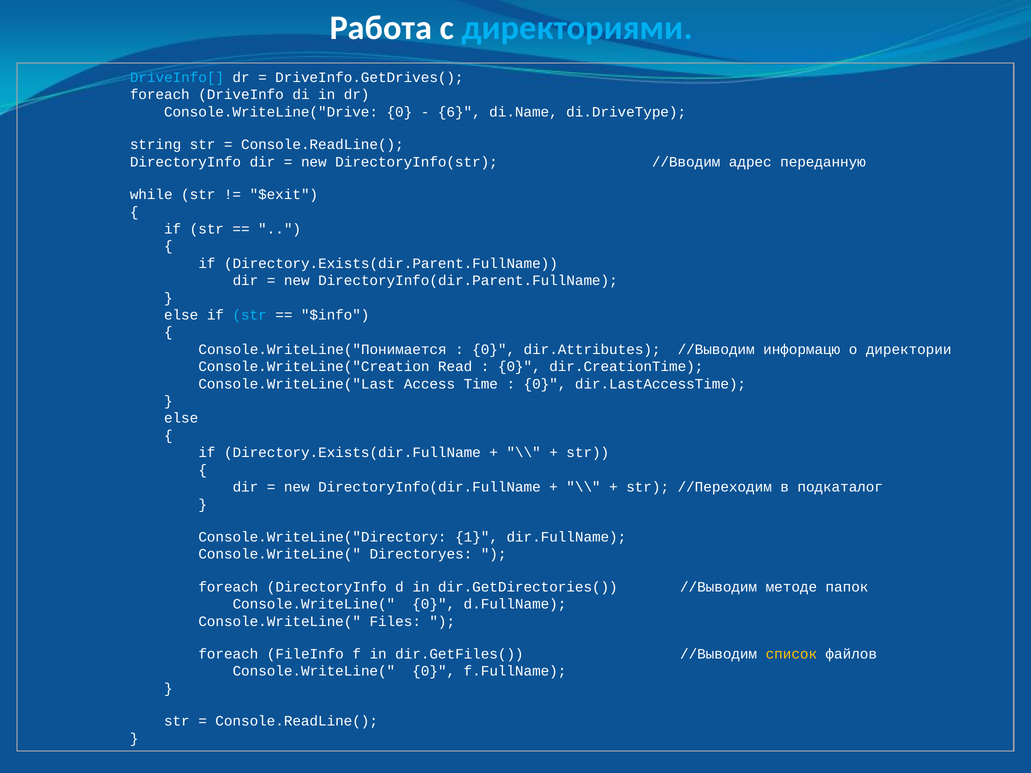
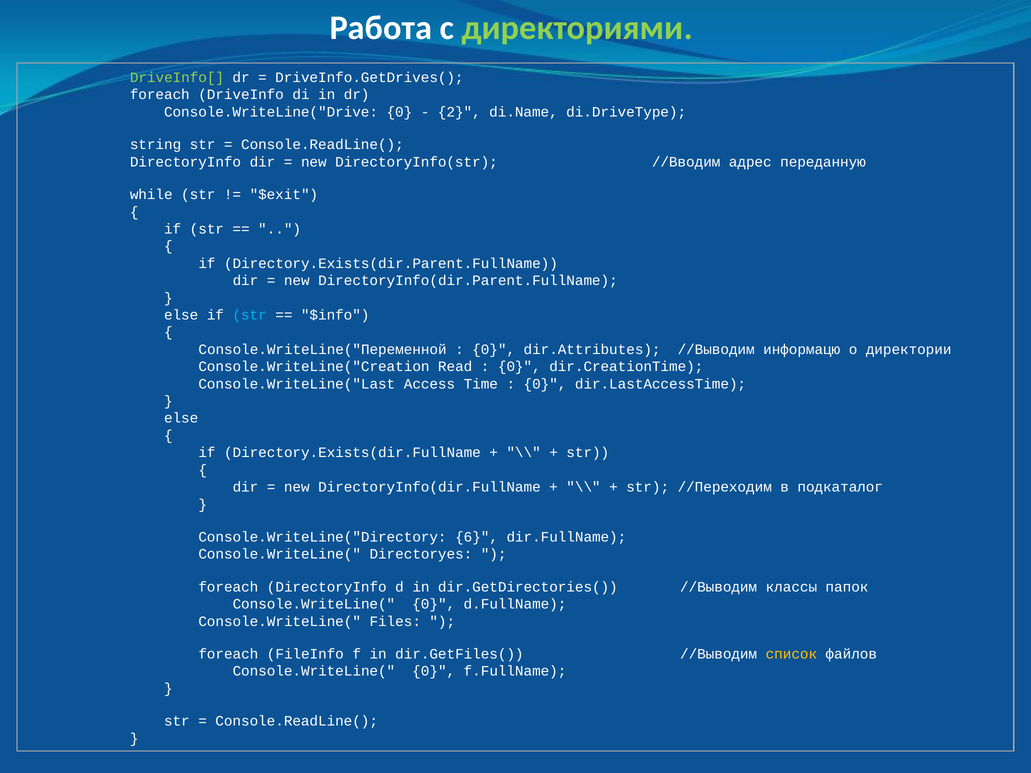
директориями colour: light blue -> light green (577, 28)
DriveInfo[ colour: light blue -> light green (177, 78)
6: 6 -> 2 (459, 112)
Console.WriteLine("Понимается: Console.WriteLine("Понимается -> Console.WriteLine("Переменной (323, 350)
1: 1 -> 6 (477, 537)
методе: методе -> классы (791, 587)
